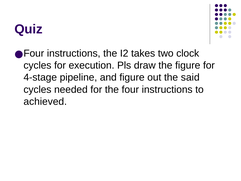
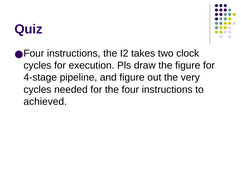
said: said -> very (190, 77)
